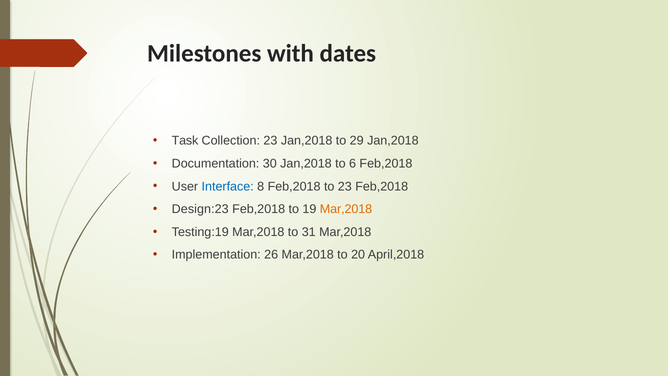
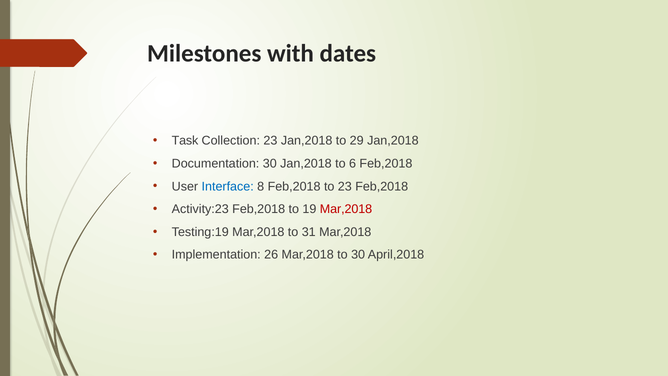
Design:23: Design:23 -> Activity:23 (200, 209)
Mar,2018 colour: orange -> red (346, 209)
to 20: 20 -> 30 (358, 255)
